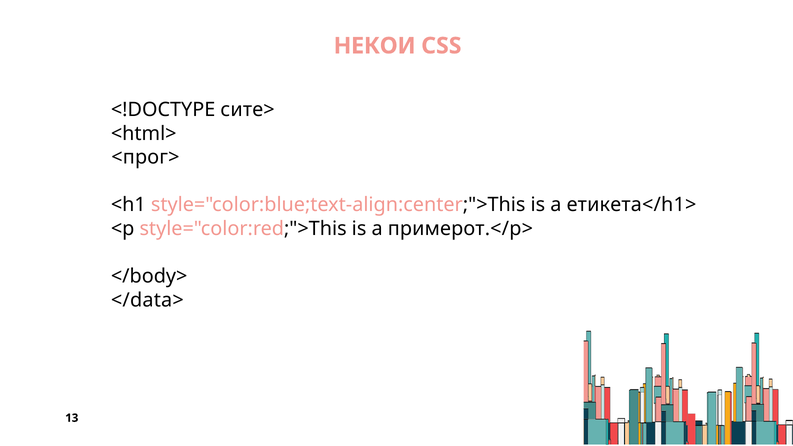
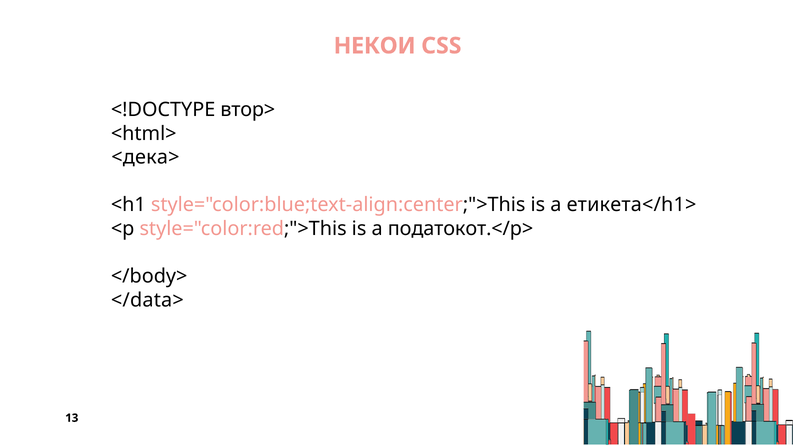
сите>: сите> -> втор> (248, 110)
<прог>: <прог> -> <дека> (145, 157)
примерот.</p>: примерот.</p> -> податокот.</p> (461, 229)
